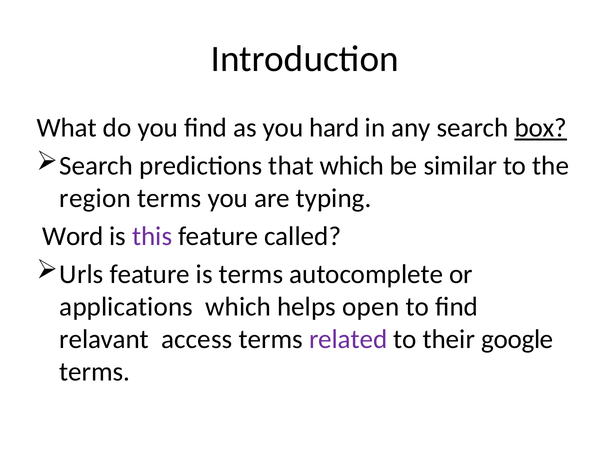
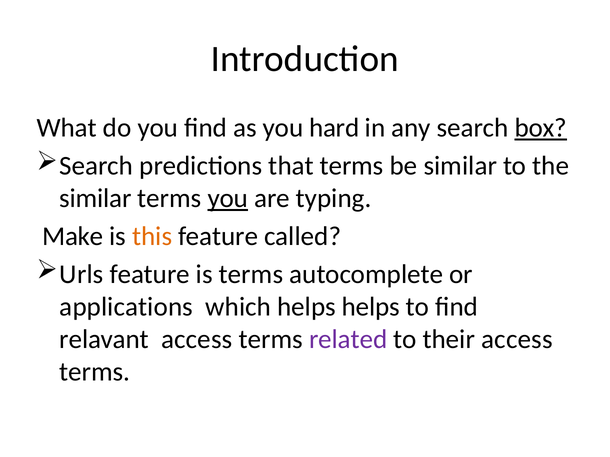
that which: which -> terms (352, 166)
region: region -> similar (95, 199)
you underline: none -> present (228, 199)
Word: Word -> Make (73, 237)
this colour: purple -> orange (152, 237)
helps open: open -> helps (371, 307)
their google: google -> access (517, 340)
